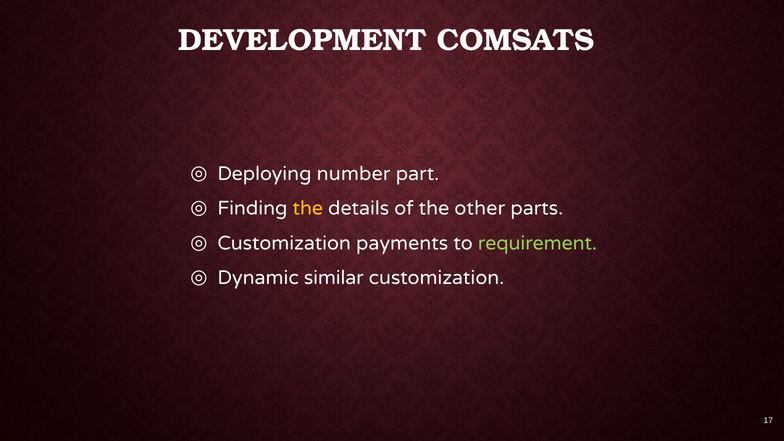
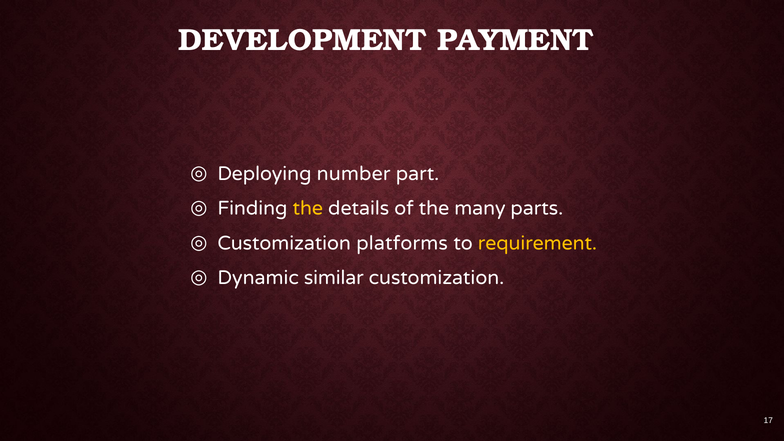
COMSATS: COMSATS -> PAYMENT (515, 40)
other: other -> many (480, 208)
payments: payments -> platforms (402, 243)
requirement colour: light green -> yellow (537, 243)
